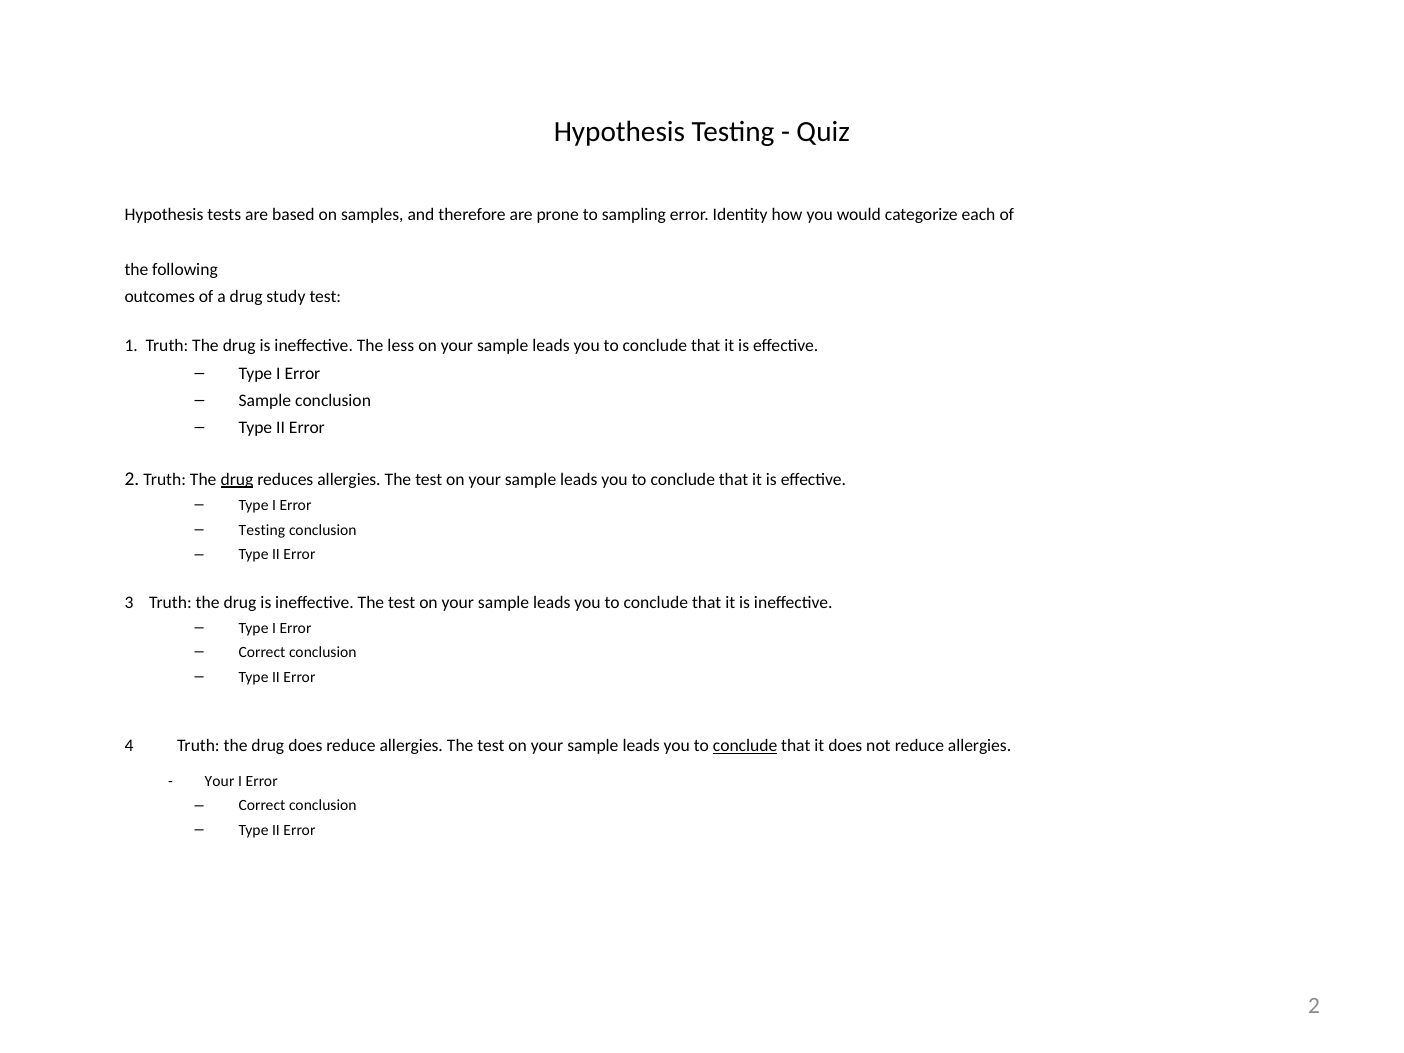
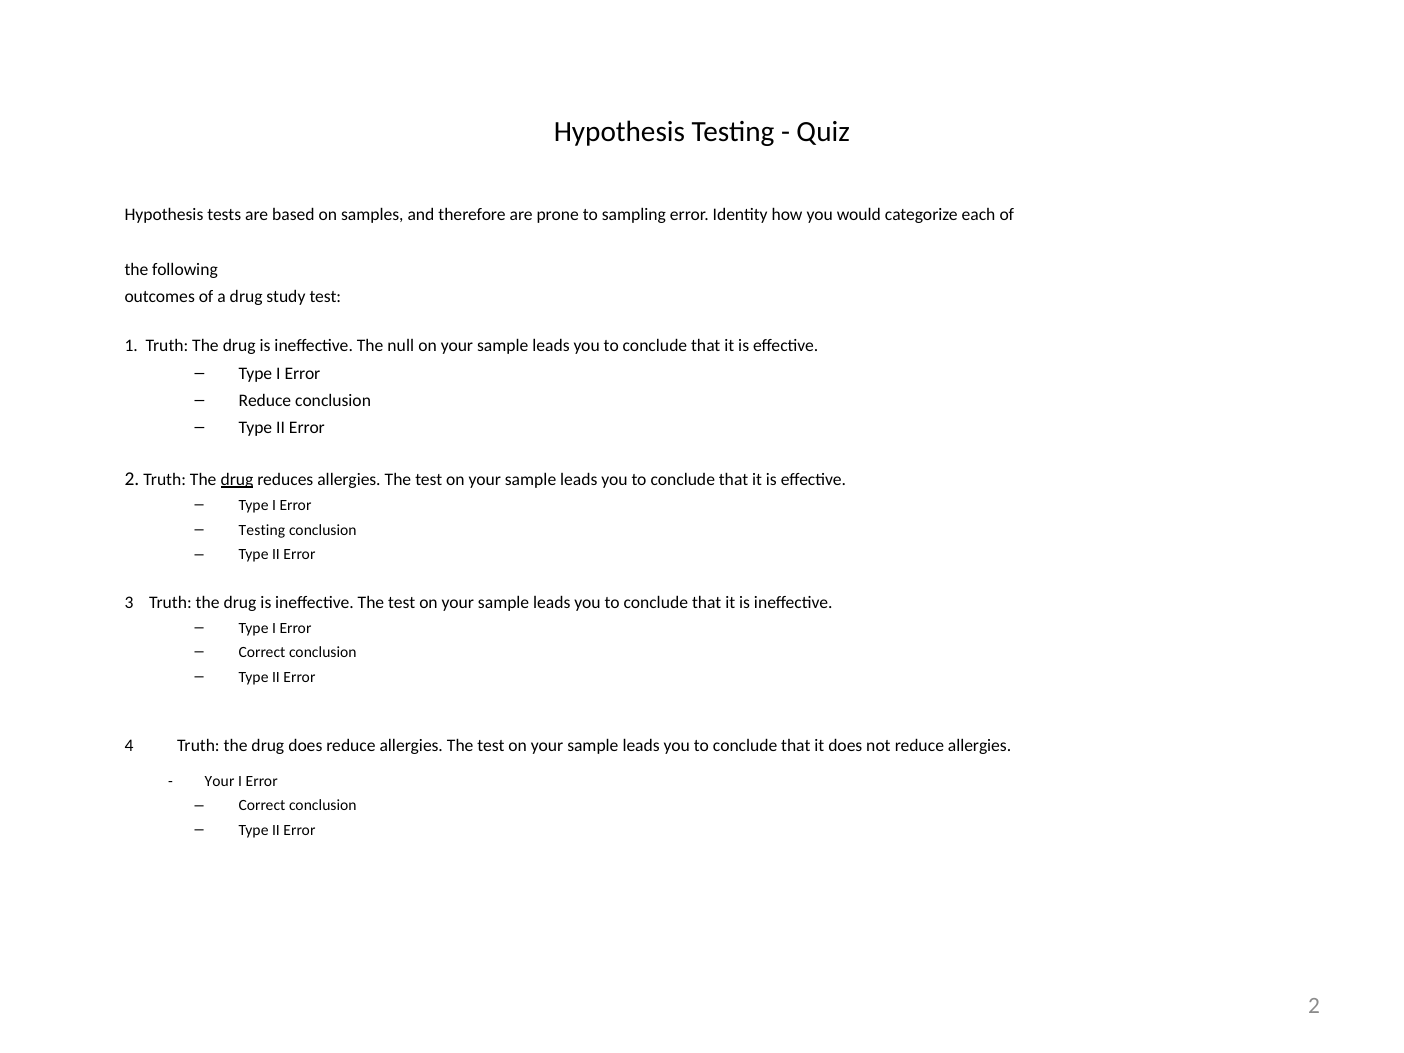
less: less -> null (401, 346)
Sample: Sample -> Reduce (265, 401)
conclude underline: present -> none (745, 746)
